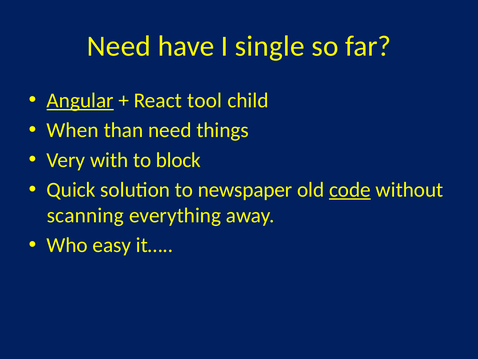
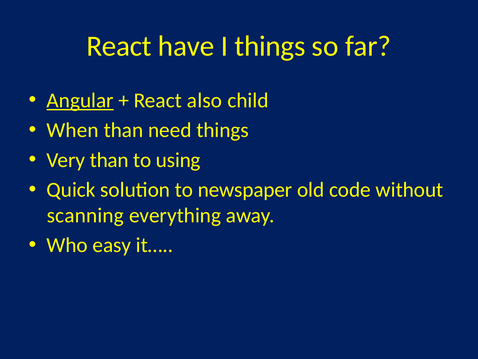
Need: Need -> React (119, 46)
I single: single -> things (270, 46)
tool: tool -> also (205, 100)
Very with: with -> than (109, 160)
block: block -> using (178, 160)
code underline: present -> none (350, 190)
